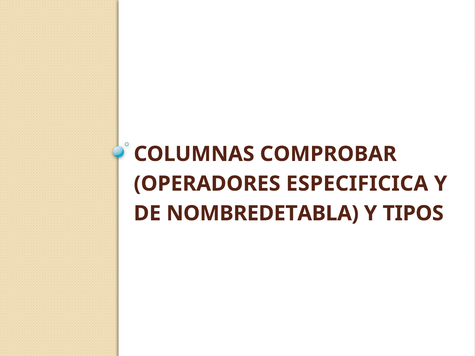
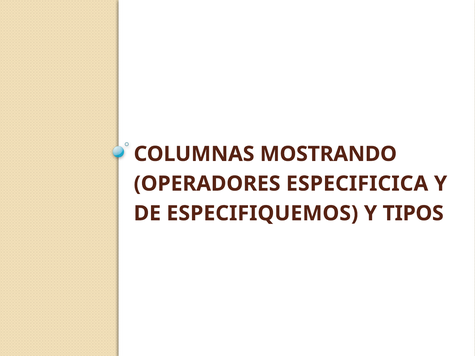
COMPROBAR: COMPROBAR -> MOSTRANDO (328, 154)
NOMBREDETABLA: NOMBREDETABLA -> ESPECIFIQUEMOS (262, 213)
